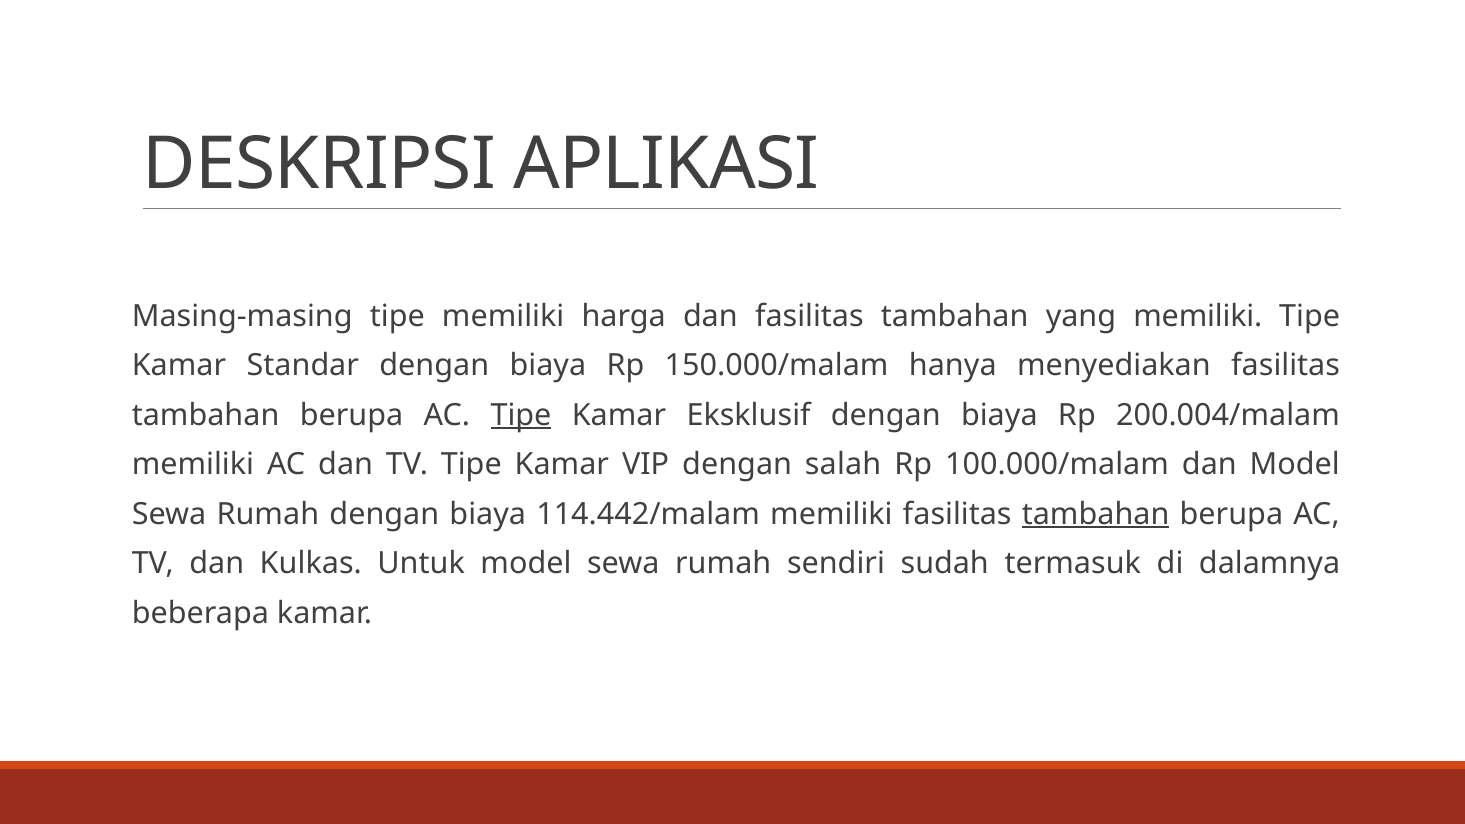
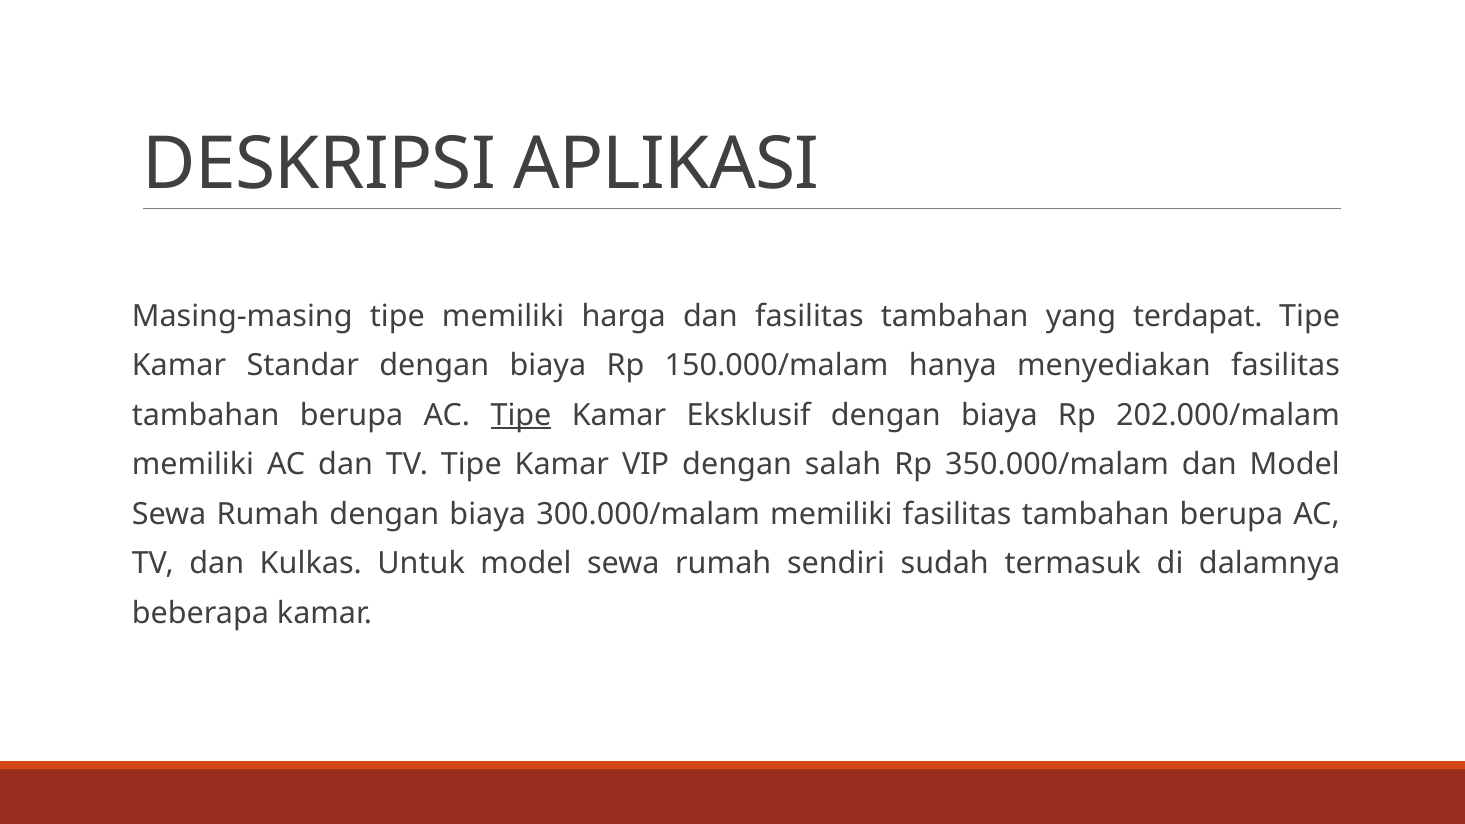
yang memiliki: memiliki -> terdapat (1198, 316)
200.004/malam: 200.004/malam -> 202.000/malam (1228, 415)
100.000/malam: 100.000/malam -> 350.000/malam (1057, 465)
114.442/malam: 114.442/malam -> 300.000/malam (648, 514)
tambahan underline: present -> none (1096, 514)
